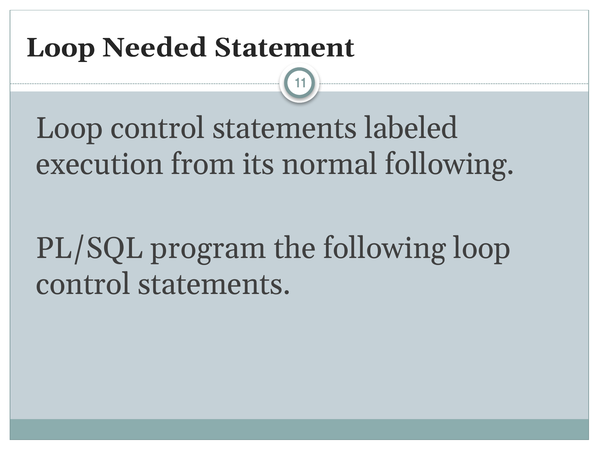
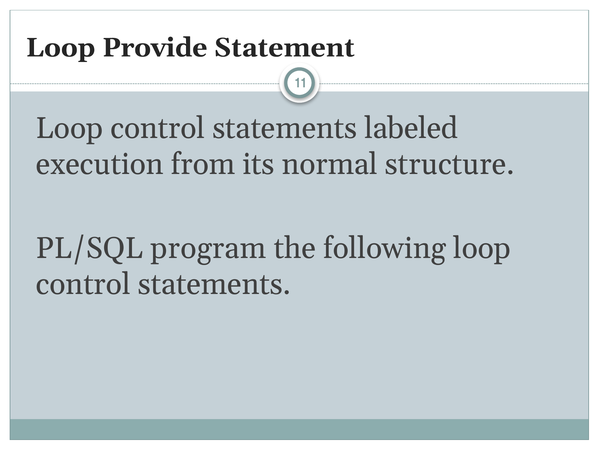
Needed: Needed -> Provide (155, 48)
normal following: following -> structure (450, 164)
